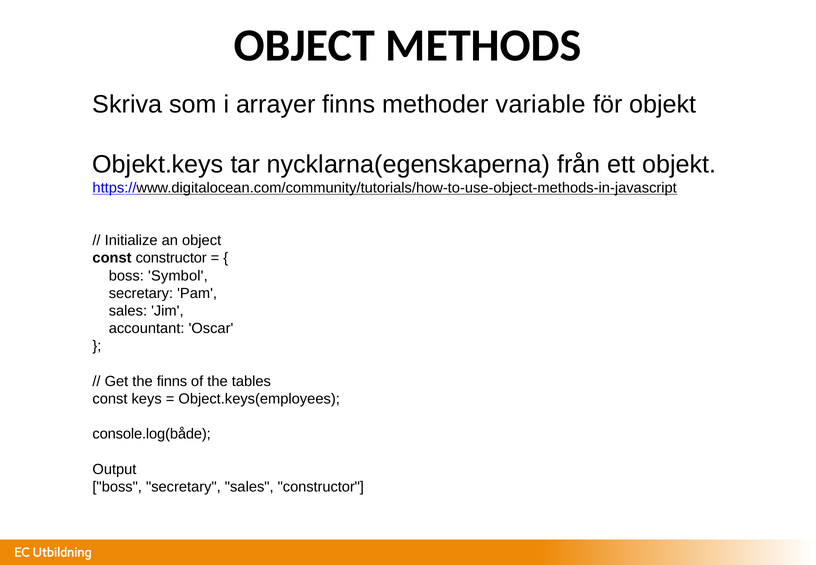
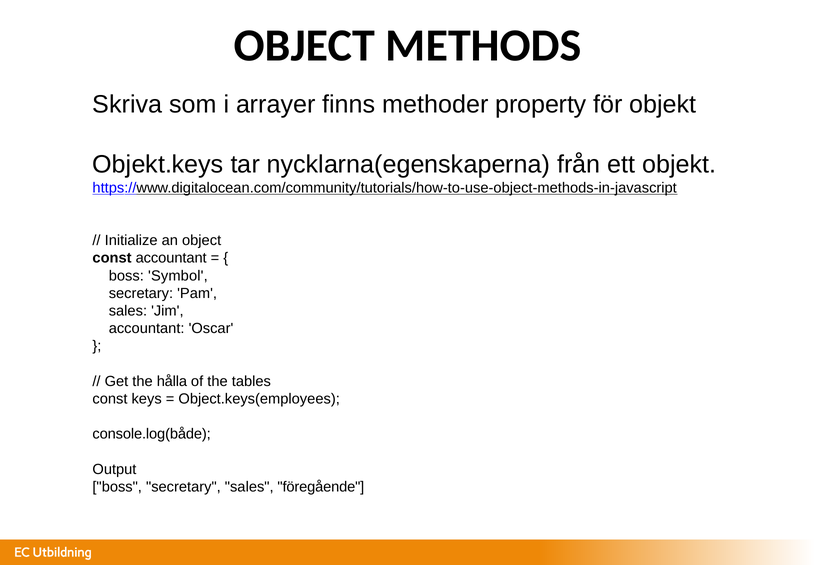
variable: variable -> property (541, 104)
const constructor: constructor -> accountant (171, 258)
the finns: finns -> hålla (172, 381)
sales constructor: constructor -> föregående (321, 487)
